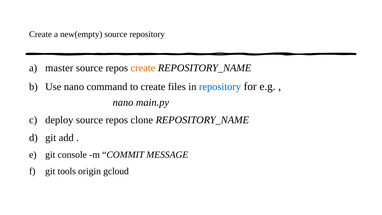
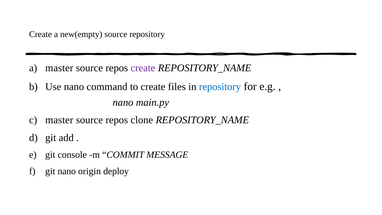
create colour: orange -> purple (143, 68)
deploy: deploy -> master (59, 120)
git tools: tools -> nano (67, 171)
gcloud: gcloud -> deploy (116, 171)
